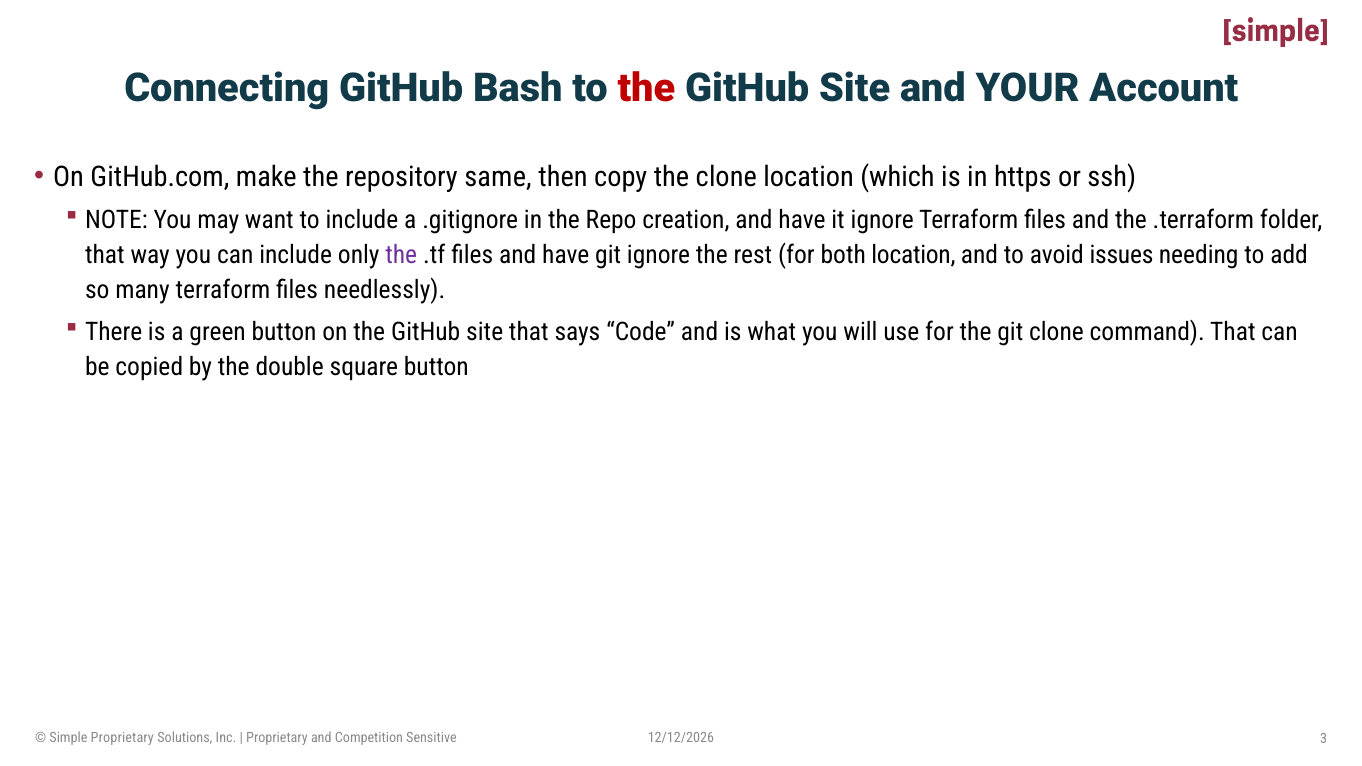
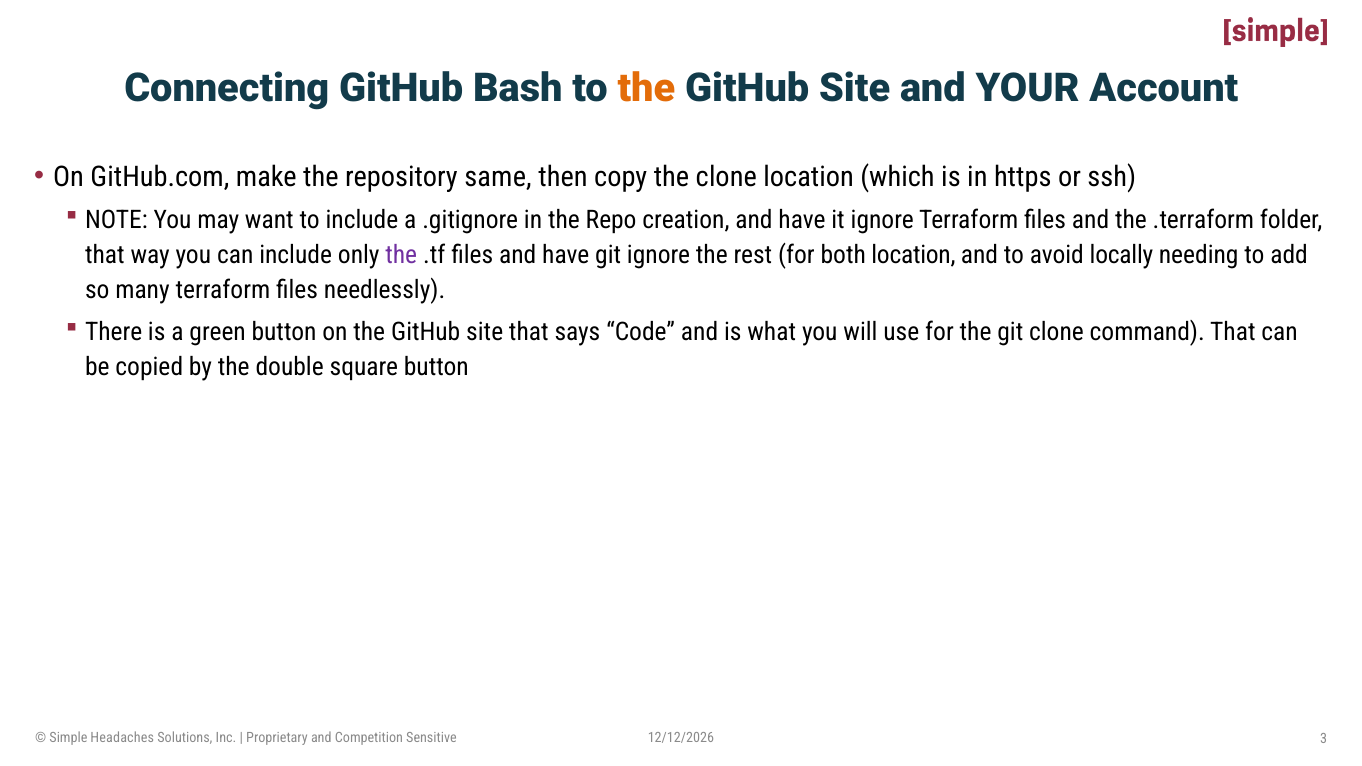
the colour: red -> orange (646, 89)
issues: issues -> locally (1121, 255)
Simple Proprietary: Proprietary -> Headaches (122, 738)
